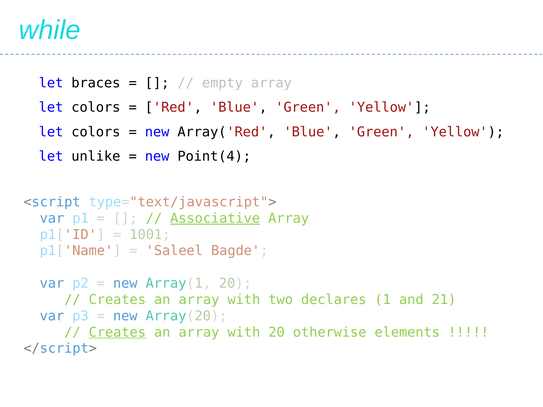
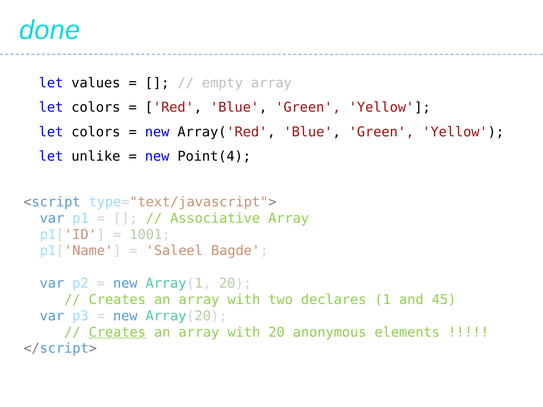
while: while -> done (50, 30)
braces: braces -> values (96, 83)
Associative underline: present -> none (215, 218)
21: 21 -> 45 (444, 300)
otherwise: otherwise -> anonymous (330, 332)
